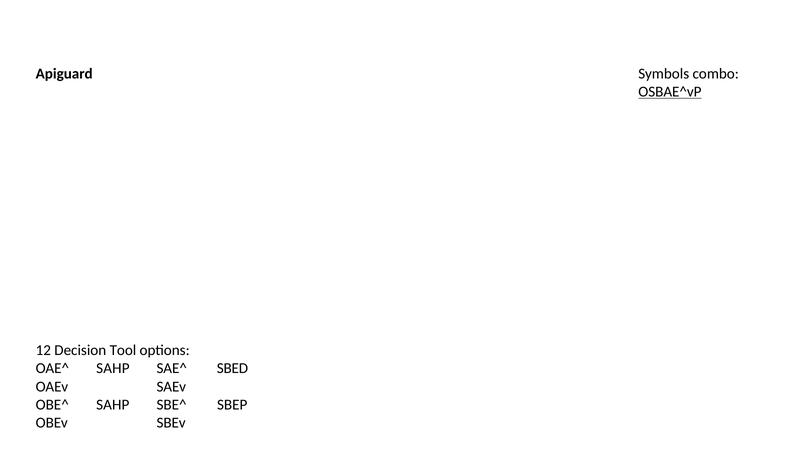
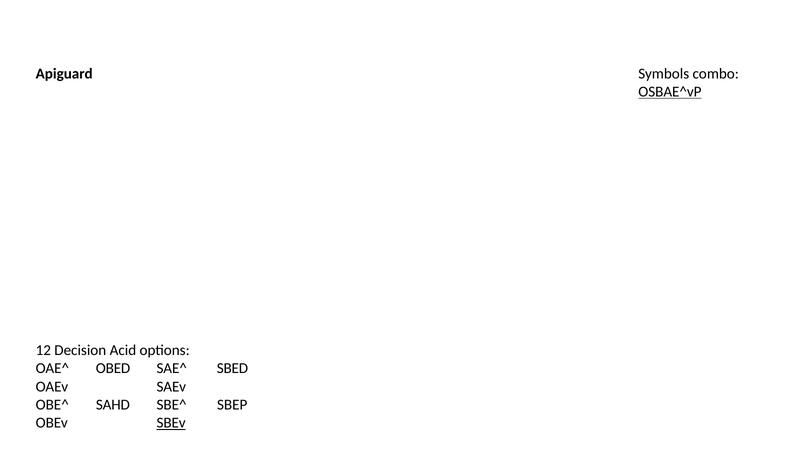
Tool: Tool -> Acid (123, 351)
OAE^ SAHP: SAHP -> OBED (113, 369)
OBE^ SAHP: SAHP -> SAHD (113, 405)
SBEv underline: none -> present (171, 423)
